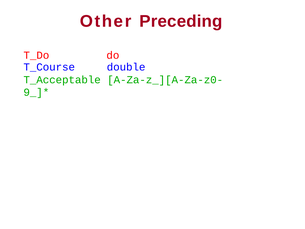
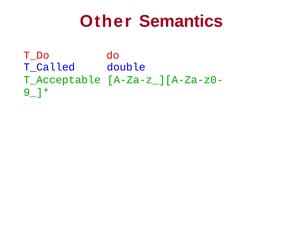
Preceding: Preceding -> Semantics (181, 21)
T_Course: T_Course -> T_Called (49, 67)
